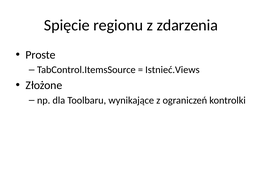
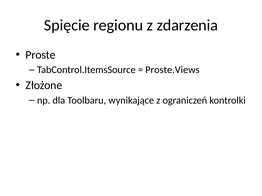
Istnieć.Views: Istnieć.Views -> Proste.Views (172, 70)
